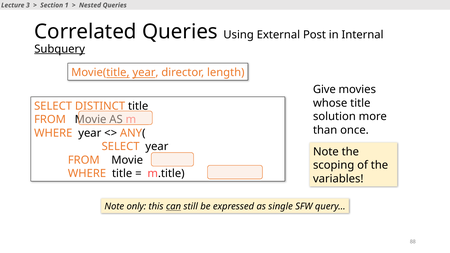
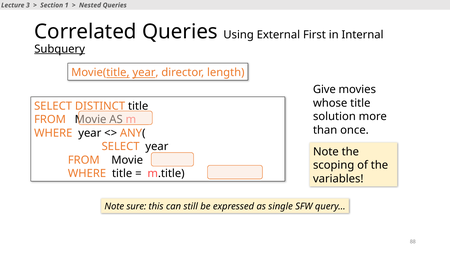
Post: Post -> First (314, 35)
only: only -> sure (136, 207)
can underline: present -> none (174, 207)
